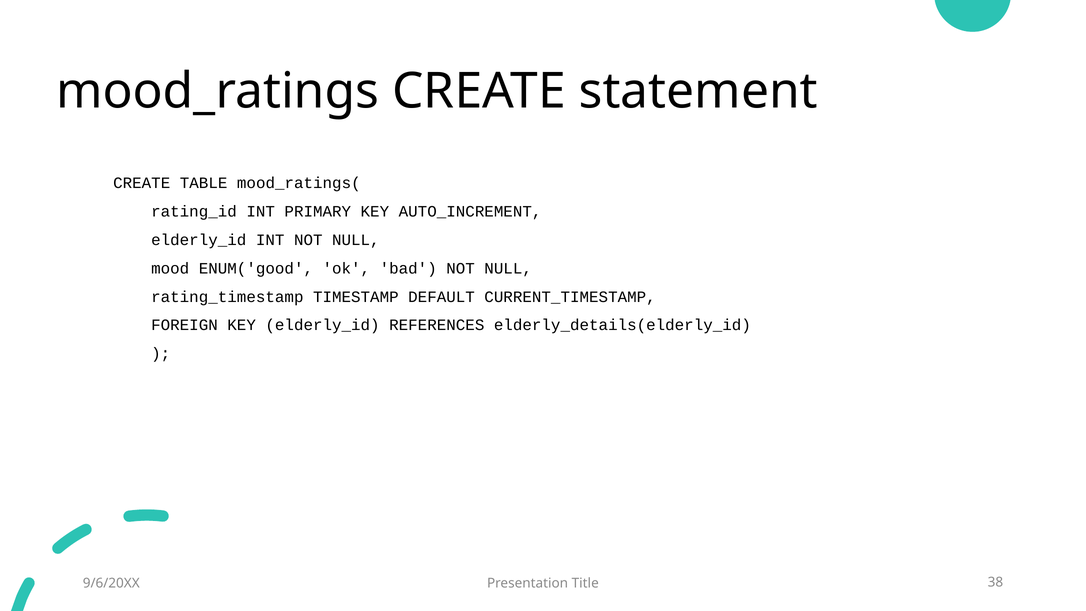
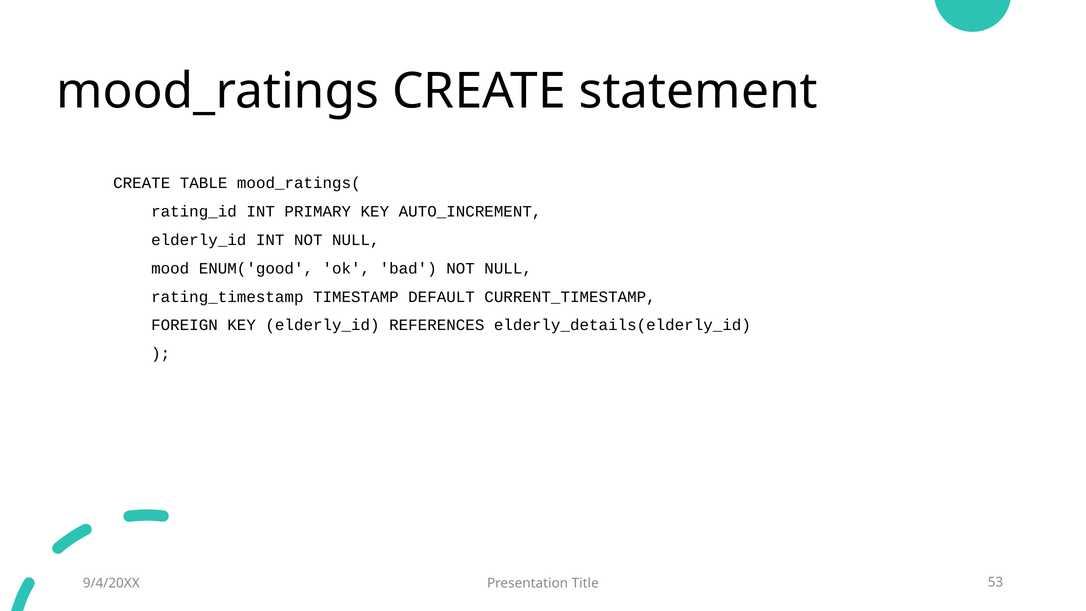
9/6/20XX: 9/6/20XX -> 9/4/20XX (111, 583)
38: 38 -> 53 (995, 582)
